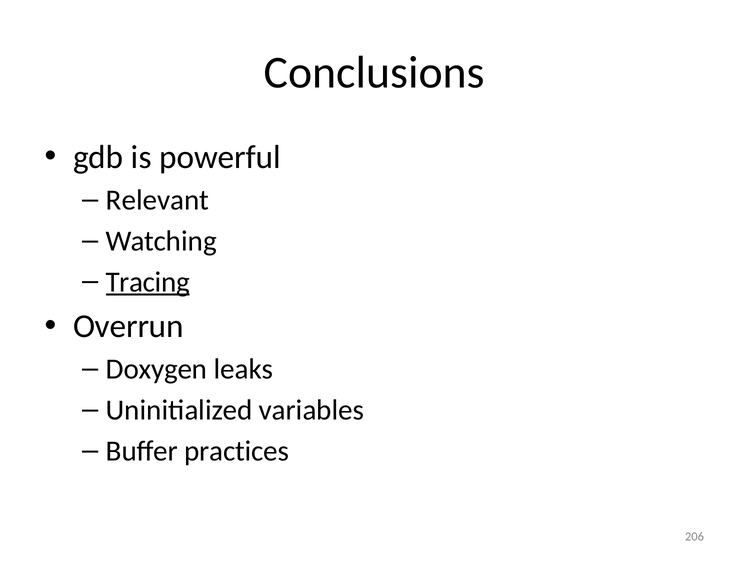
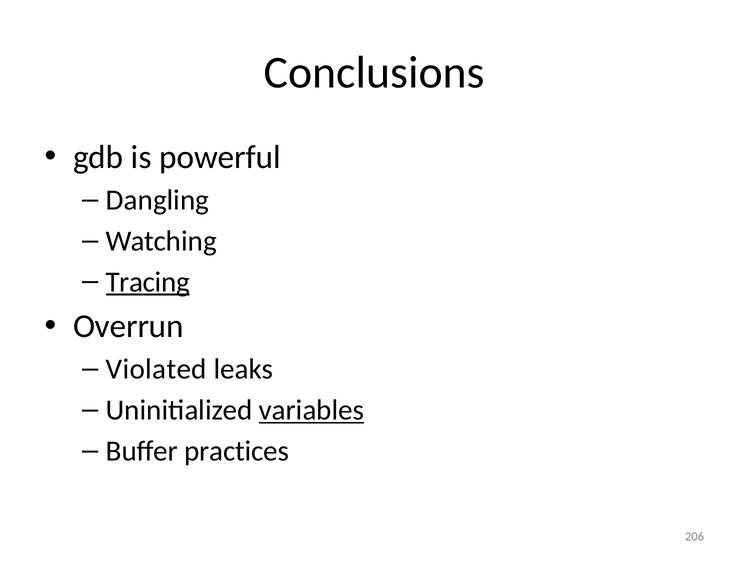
Relevant: Relevant -> Dangling (157, 200)
Doxygen: Doxygen -> Violated (156, 369)
variables underline: none -> present (312, 410)
